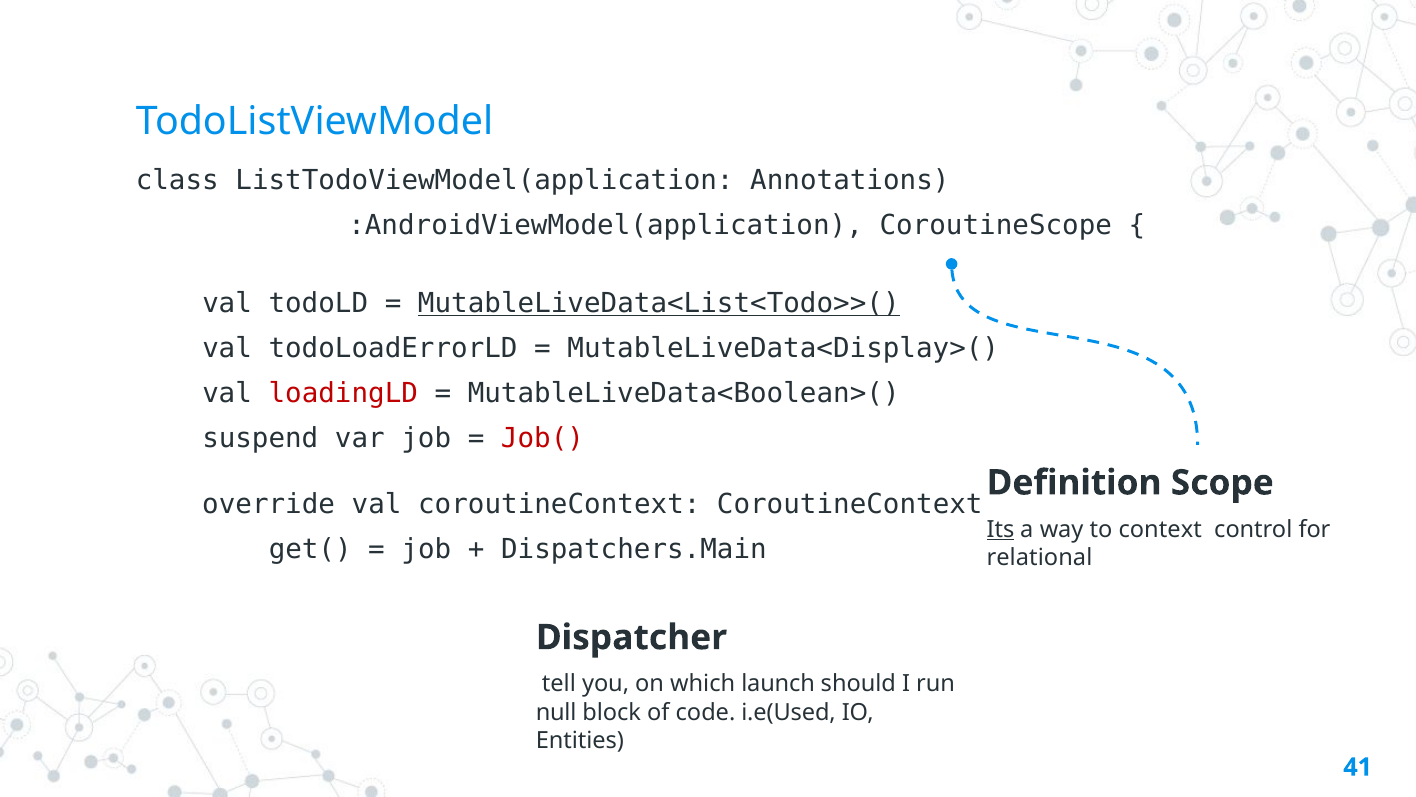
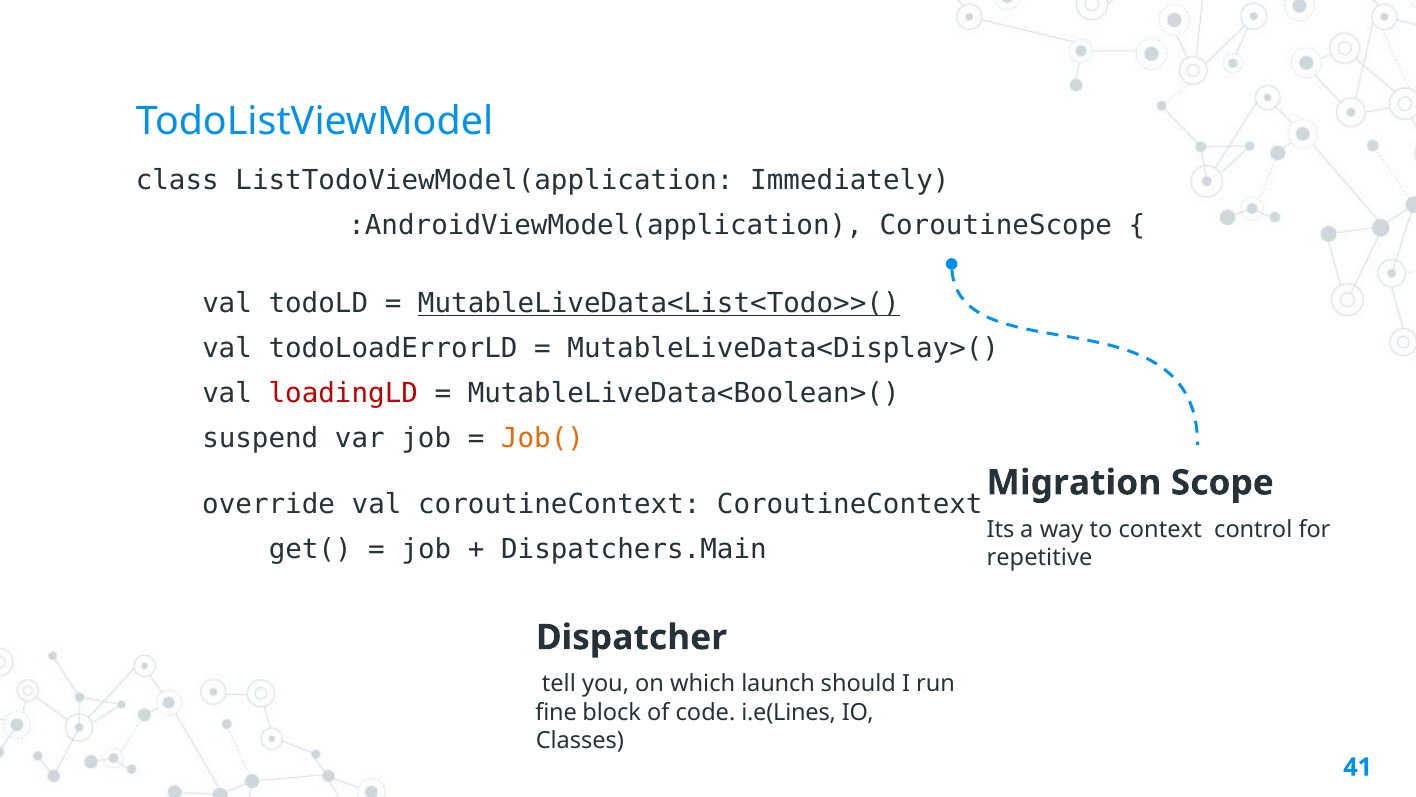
Annotations: Annotations -> Immediately (850, 181)
Job( colour: red -> orange (542, 438)
Definition: Definition -> Migration (1074, 483)
Its underline: present -> none (1000, 529)
relational: relational -> repetitive (1039, 557)
null: null -> fine (556, 712)
i.e(Used: i.e(Used -> i.e(Lines (789, 712)
Entities: Entities -> Classes (580, 740)
